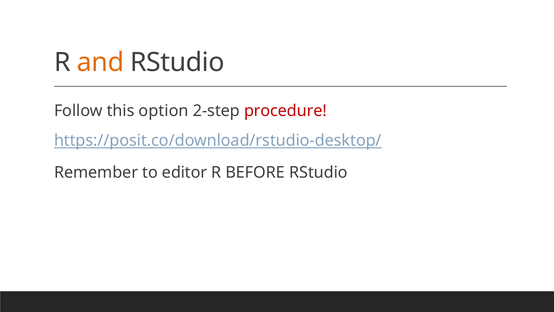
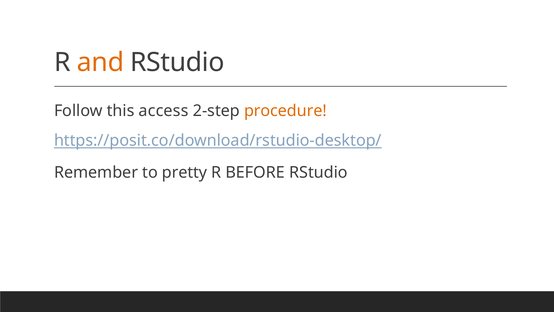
option: option -> access (164, 111)
procedure colour: red -> orange (285, 111)
editor: editor -> pretty (185, 172)
